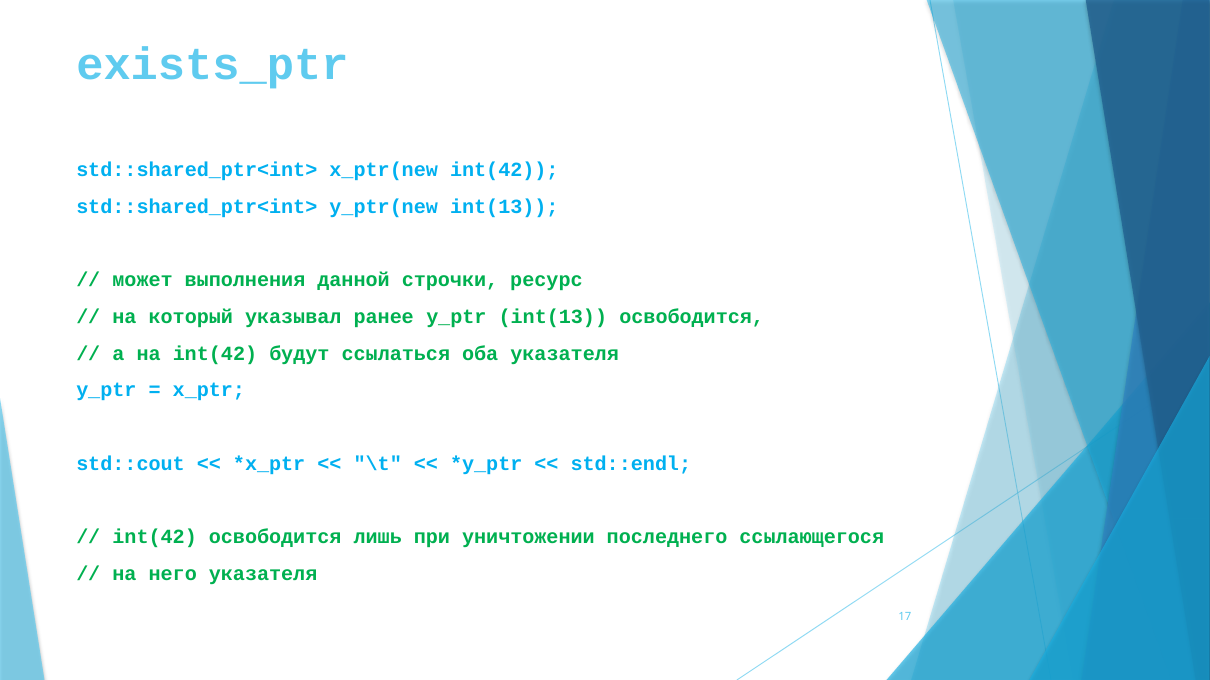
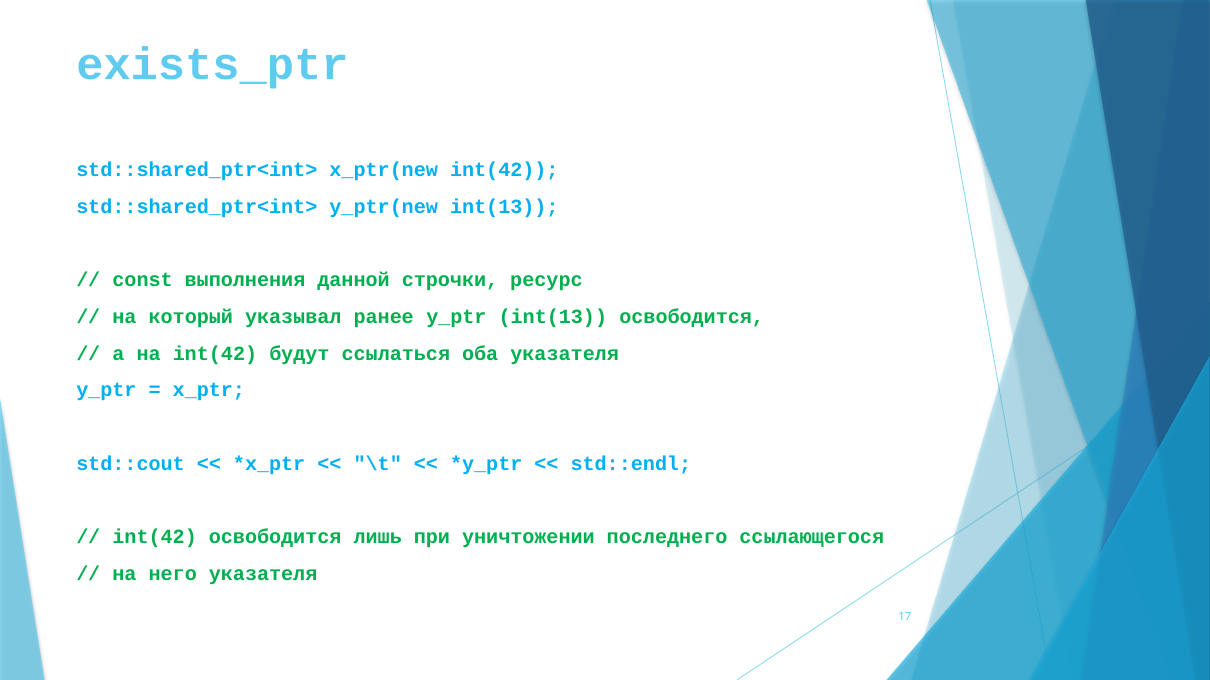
может: может -> const (143, 280)
